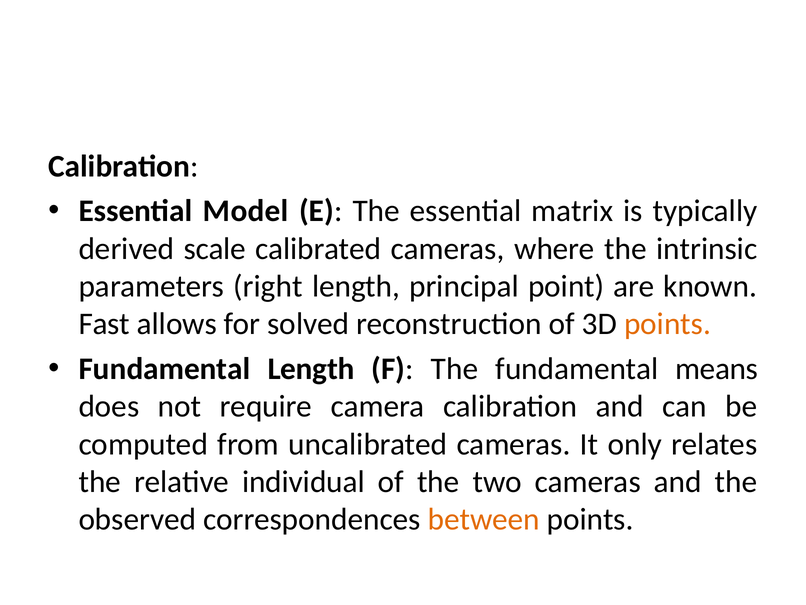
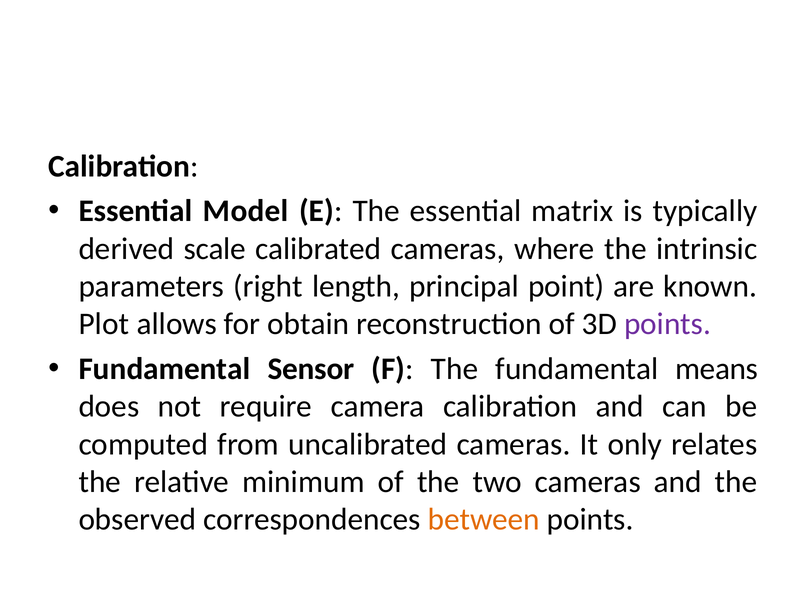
Fast: Fast -> Plot (104, 324)
solved: solved -> obtain (308, 324)
points colour: orange -> purple (668, 324)
Fundamental Length: Length -> Sensor (311, 369)
individual: individual -> minimum (303, 482)
